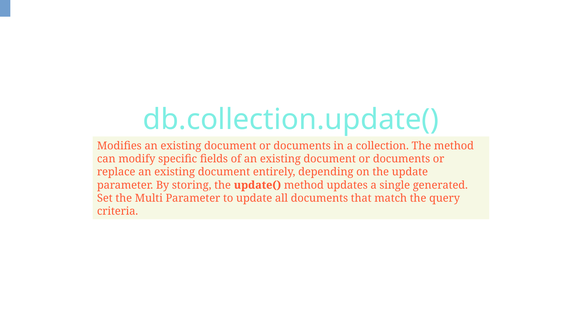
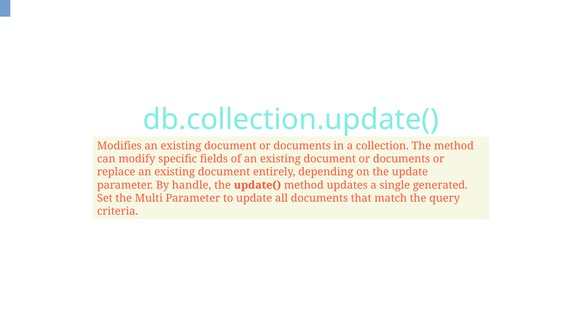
storing: storing -> handle (192, 185)
